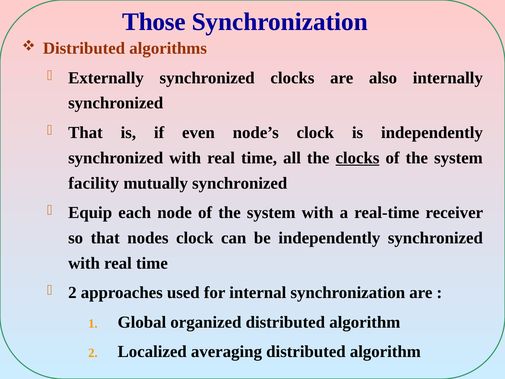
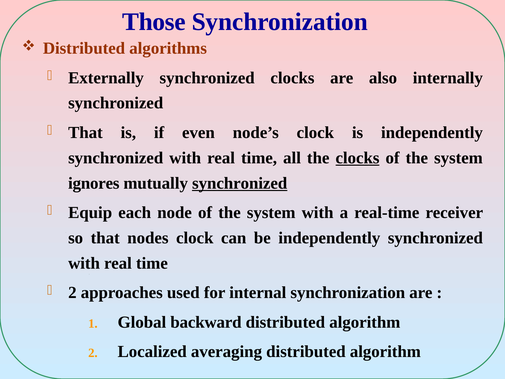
facility: facility -> ignores (94, 183)
synchronized underline: none -> present (240, 183)
organized: organized -> backward (206, 322)
